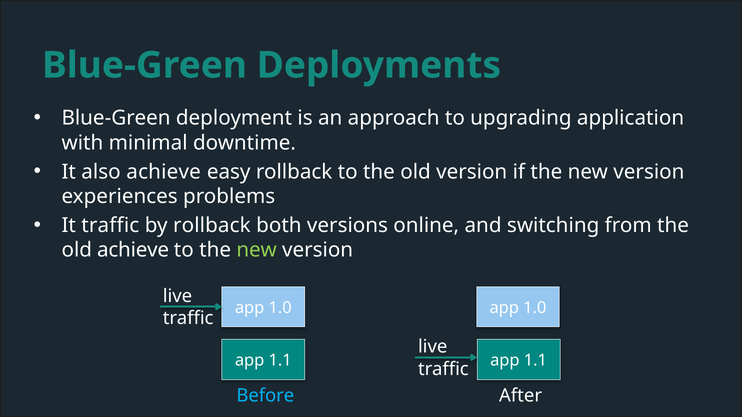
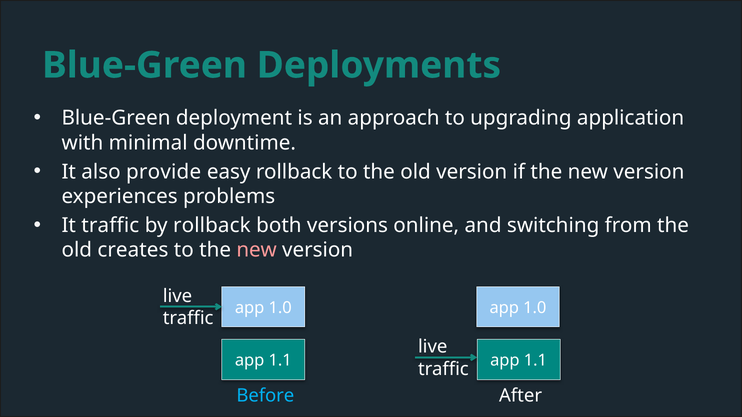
also achieve: achieve -> provide (164, 172)
old achieve: achieve -> creates (133, 250)
new colour: light green -> pink (257, 250)
